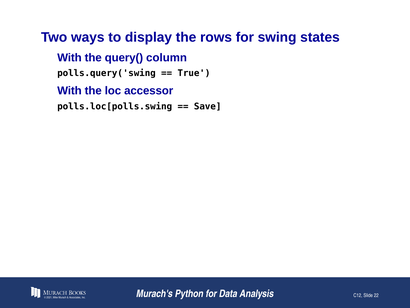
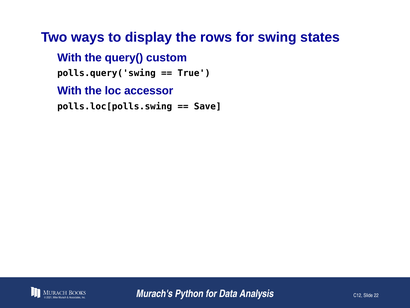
column: column -> custom (167, 58)
